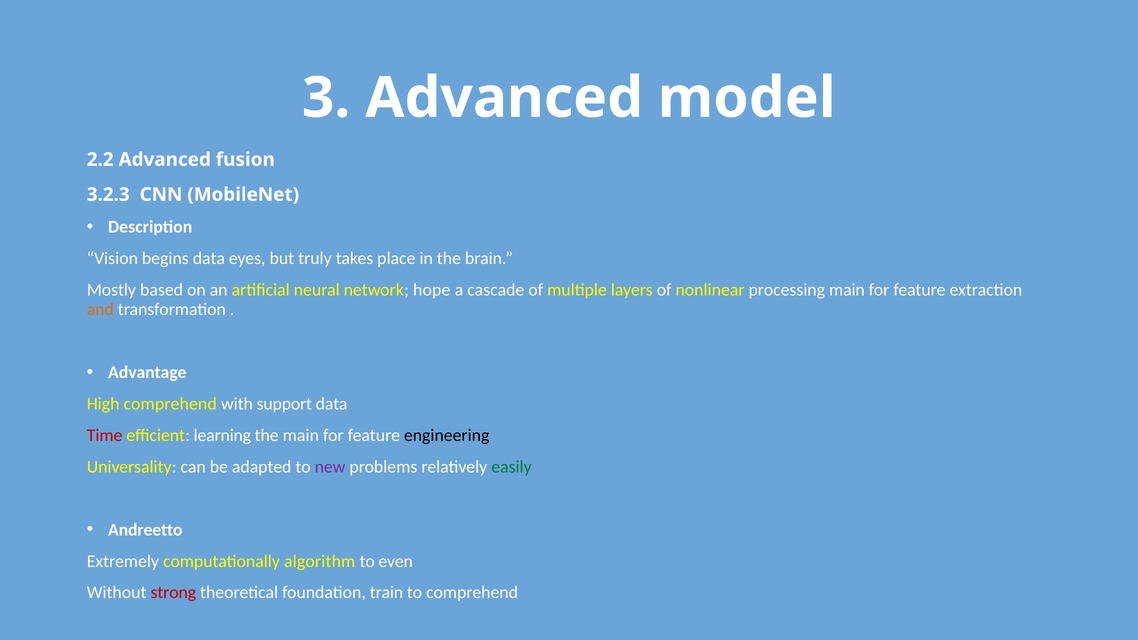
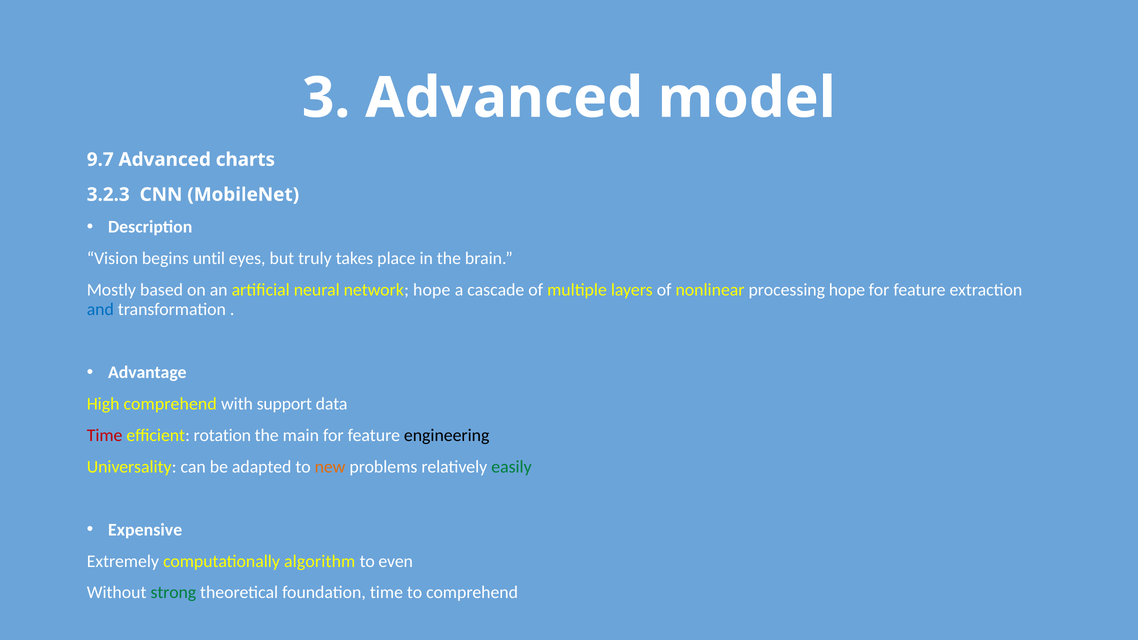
2.2: 2.2 -> 9.7 (100, 160)
fusion: fusion -> charts (245, 160)
begins data: data -> until (209, 259)
processing main: main -> hope (847, 290)
and colour: orange -> blue (100, 310)
learning: learning -> rotation (222, 435)
new colour: purple -> orange (330, 467)
Andreetto: Andreetto -> Expensive (145, 530)
strong colour: red -> green (173, 593)
foundation train: train -> time (386, 593)
